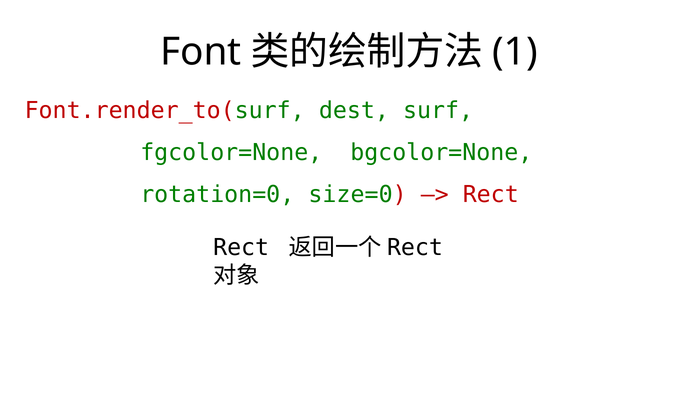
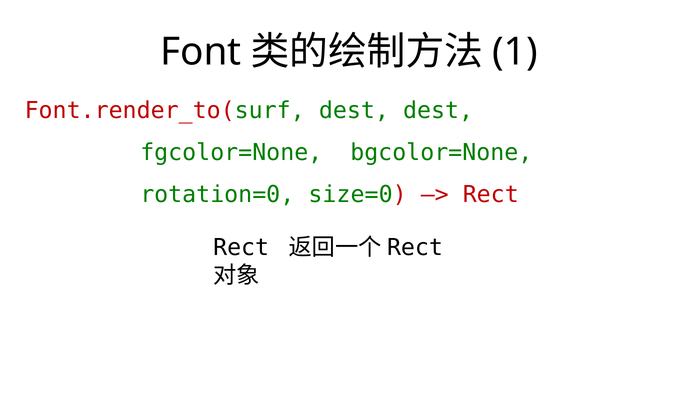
dest surf: surf -> dest (438, 111)
